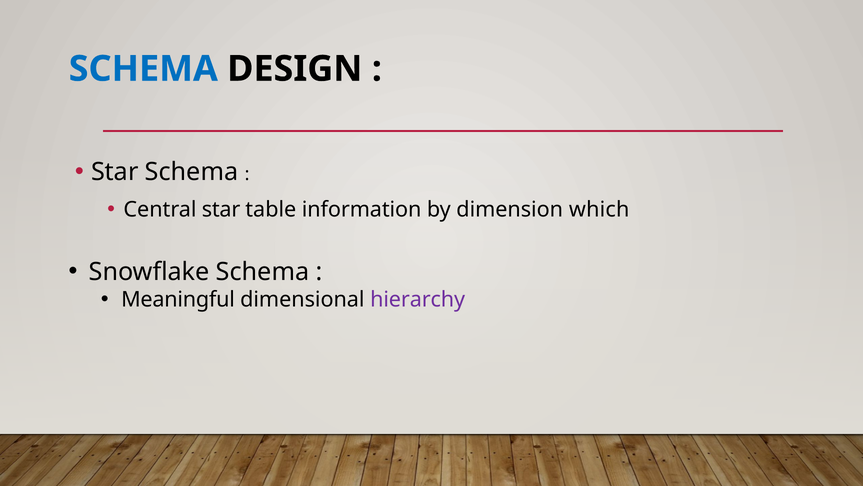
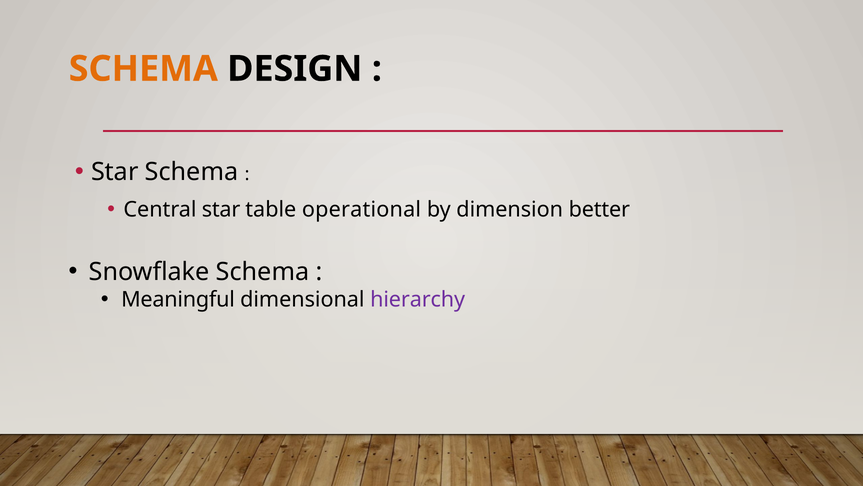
SCHEMA colour: blue -> orange (143, 69)
information: information -> operational (361, 209)
which: which -> better (599, 209)
